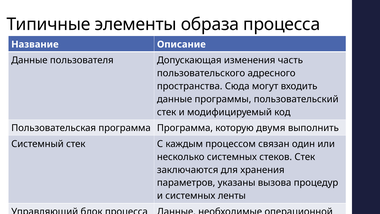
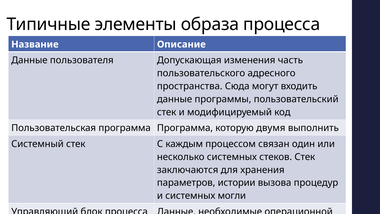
указаны: указаны -> истории (237, 183)
ленты: ленты -> могли (232, 196)
